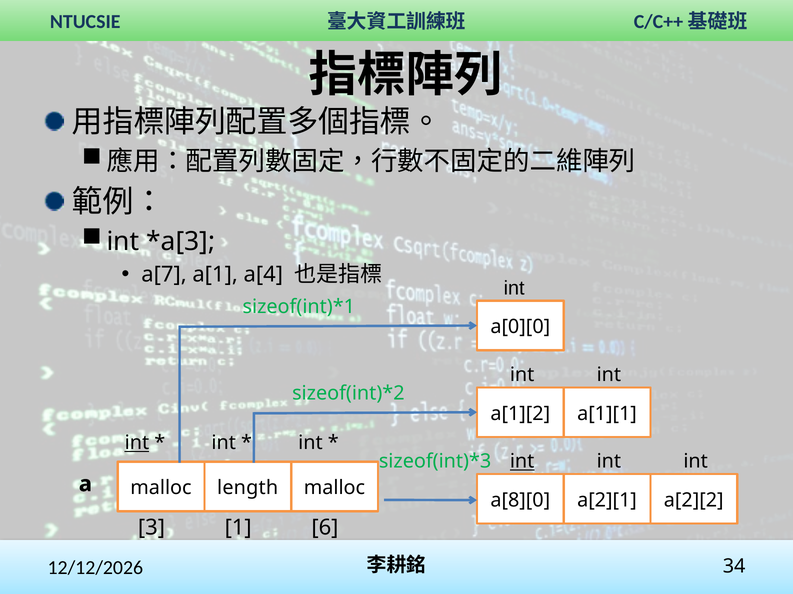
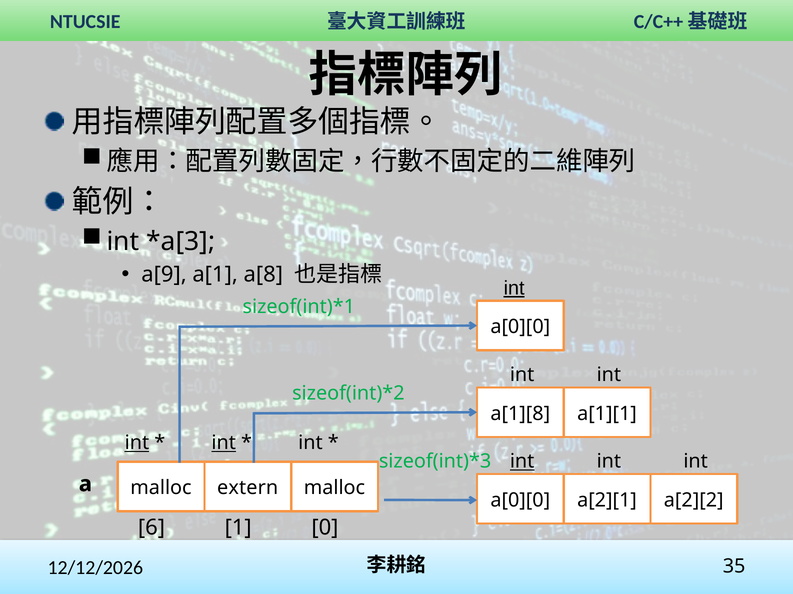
a[7: a[7 -> a[9 (164, 275)
a[4: a[4 -> a[8 (263, 275)
int underline: none -> present (514, 289)
a[1][2: a[1][2 -> a[1][8 (520, 414)
int underline: none -> present (224, 443)
length: length -> extern (248, 488)
a[8][0: a[8][0 -> a[0][0 (520, 501)
3: 3 -> 6 (151, 528)
6: 6 -> 0 (325, 528)
34: 34 -> 35 (734, 567)
